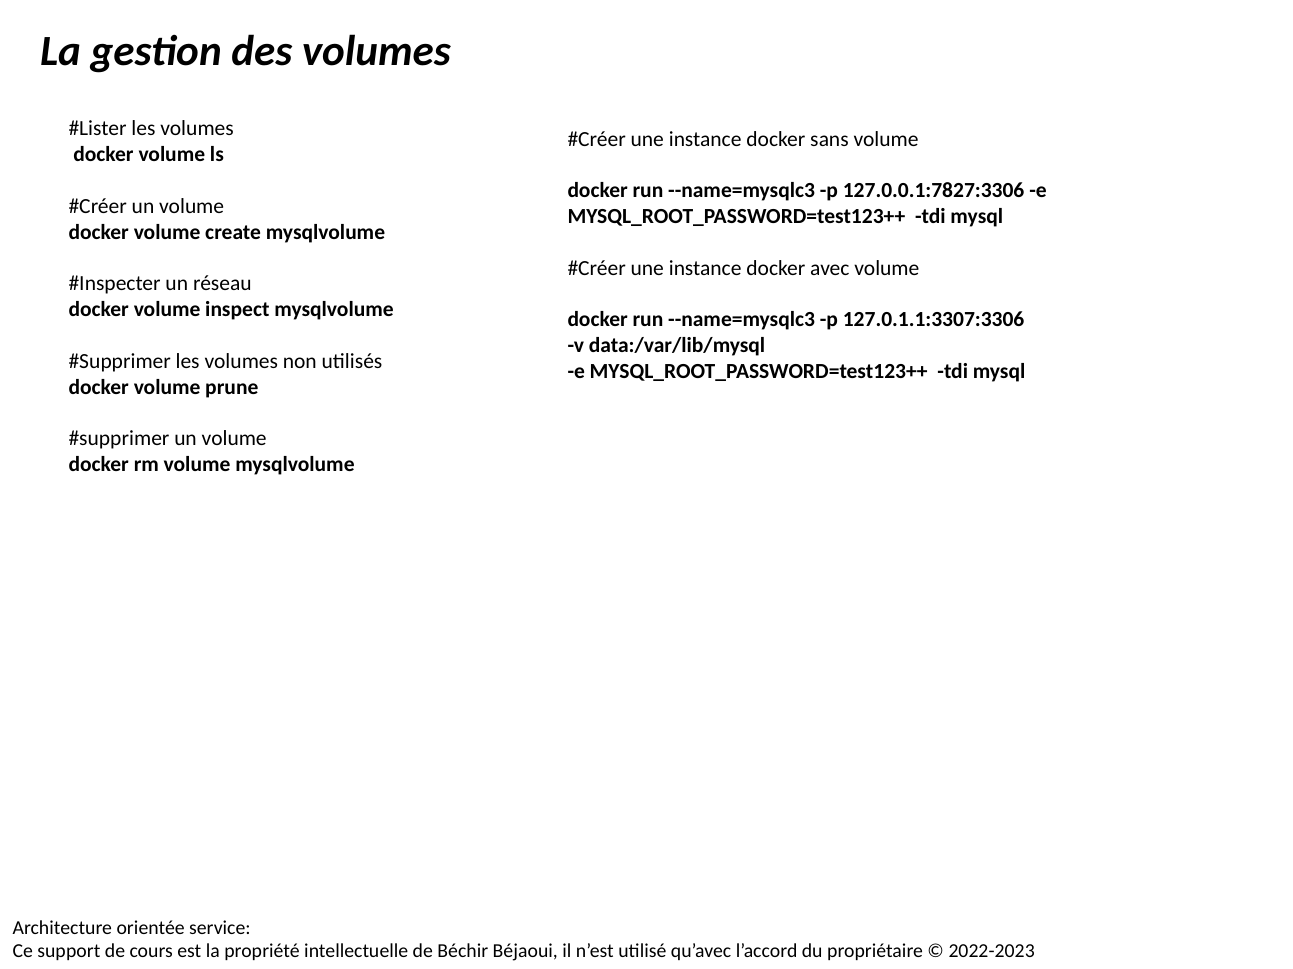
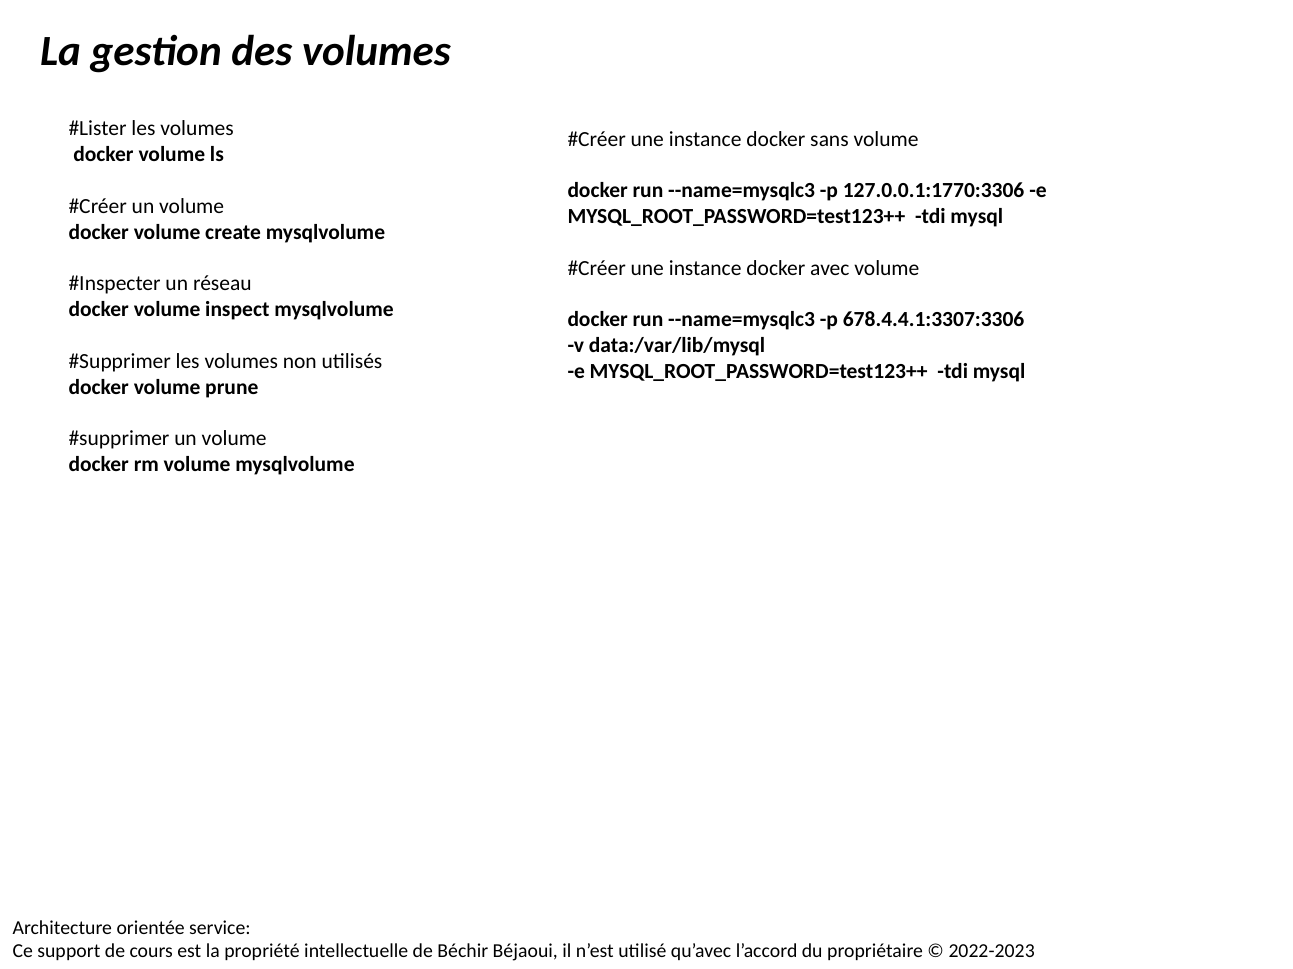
127.0.0.1:7827:3306: 127.0.0.1:7827:3306 -> 127.0.0.1:1770:3306 (934, 191)
127.0.1.1:3307:3306: 127.0.1.1:3307:3306 -> 678.4.4.1:3307:3306 (934, 320)
